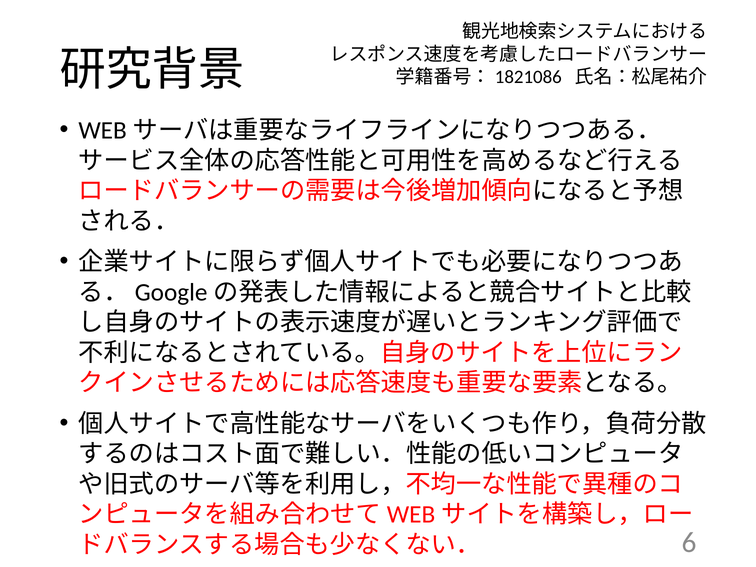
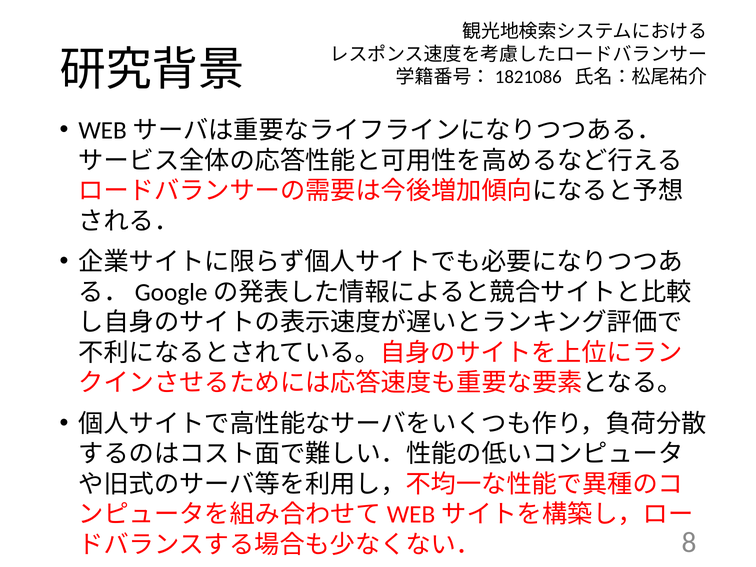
6: 6 -> 8 (689, 542)
